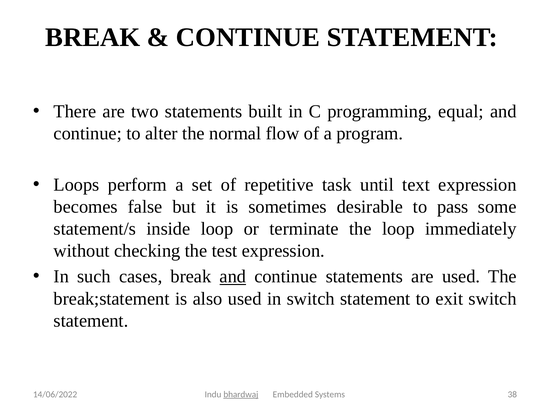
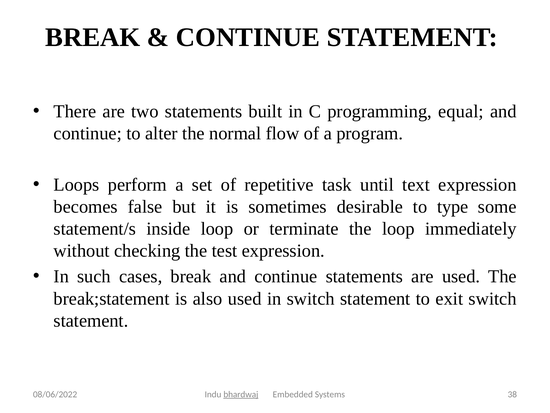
pass: pass -> type (453, 207)
and underline: present -> none (233, 276)
14/06/2022: 14/06/2022 -> 08/06/2022 (55, 394)
